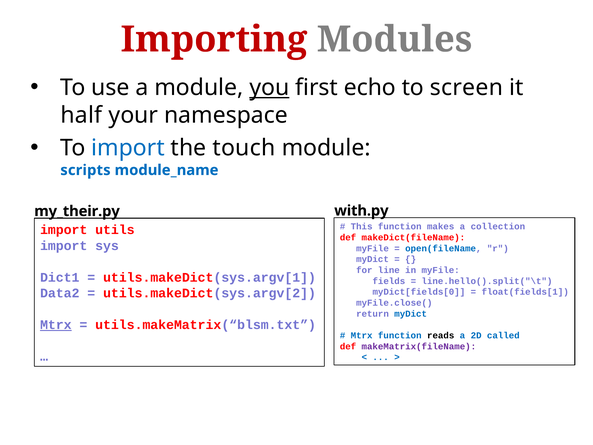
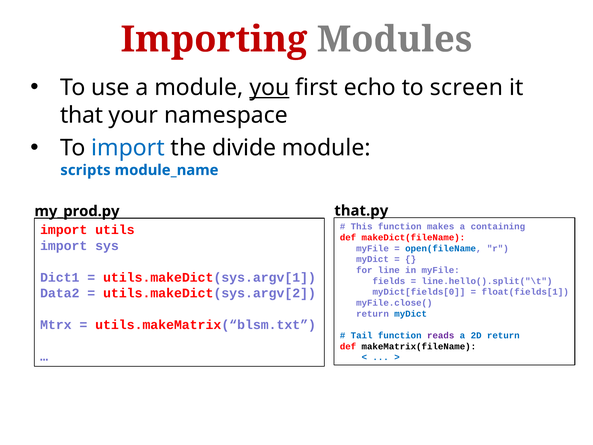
half: half -> that (82, 115)
touch: touch -> divide (244, 148)
with.py: with.py -> that.py (361, 211)
my_their.py: my_their.py -> my_prod.py (77, 211)
collection: collection -> containing (498, 227)
Mtrx underline: present -> none (56, 325)
Mtrx: Mtrx -> Tail (362, 335)
reads colour: black -> purple (441, 335)
2D called: called -> return (503, 335)
makeMatrix(fileName colour: purple -> black (419, 346)
